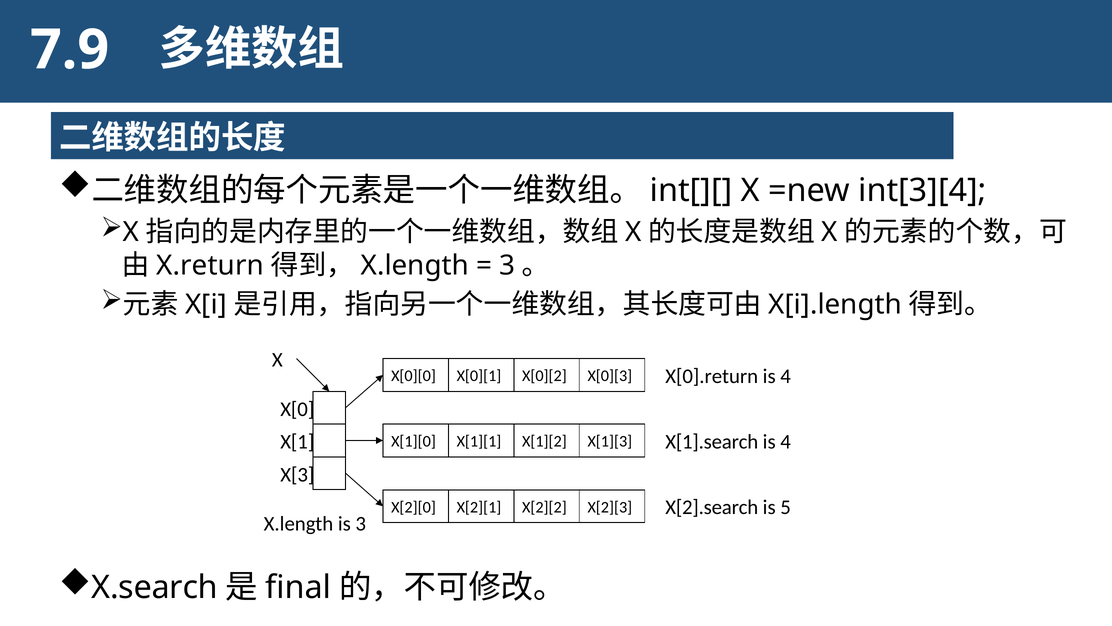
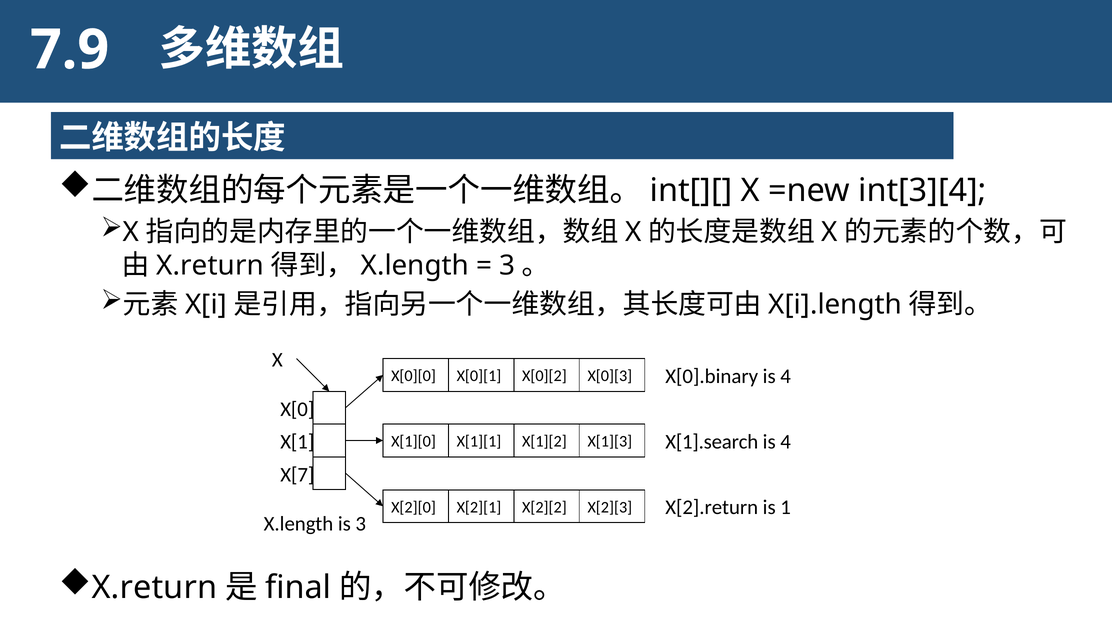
X[0].return: X[0].return -> X[0].binary (712, 376)
X[3: X[3 -> X[7 (297, 474)
X[2].search: X[2].search -> X[2].return (712, 507)
5: 5 -> 1 (786, 507)
X.search: X.search -> X.return (154, 587)
